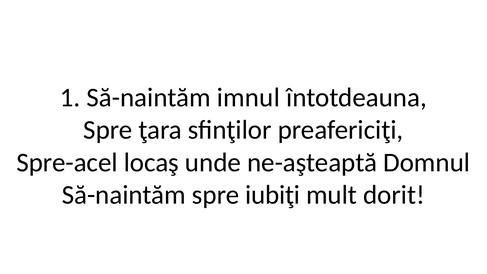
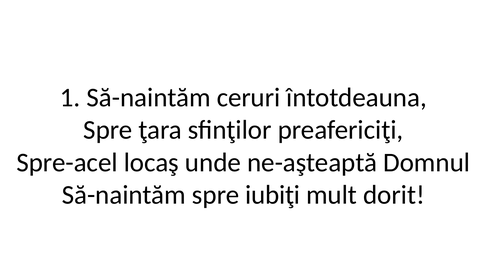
imnul: imnul -> ceruri (248, 97)
